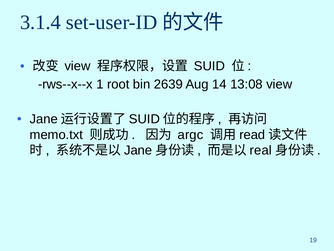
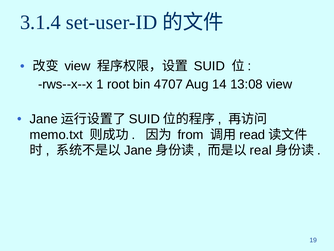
2639: 2639 -> 4707 (168, 84)
argc: argc -> from (191, 134)
